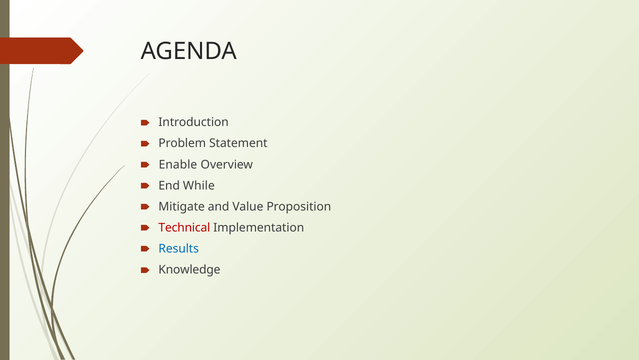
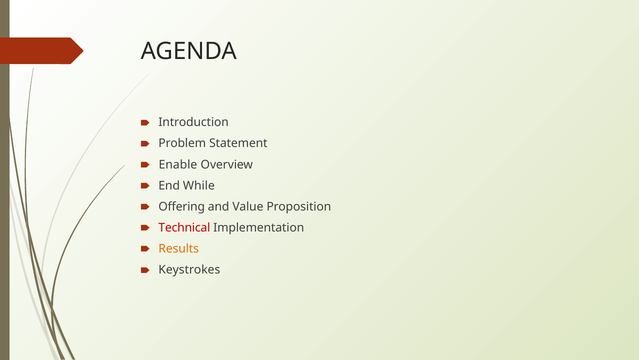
Mitigate: Mitigate -> Offering (182, 206)
Results colour: blue -> orange (179, 248)
Knowledge: Knowledge -> Keystrokes (189, 270)
